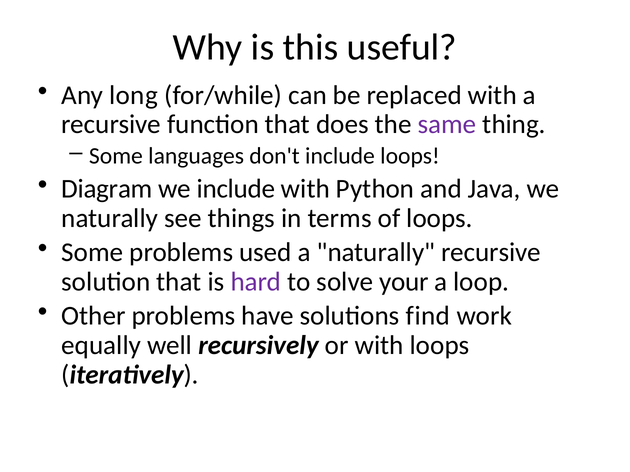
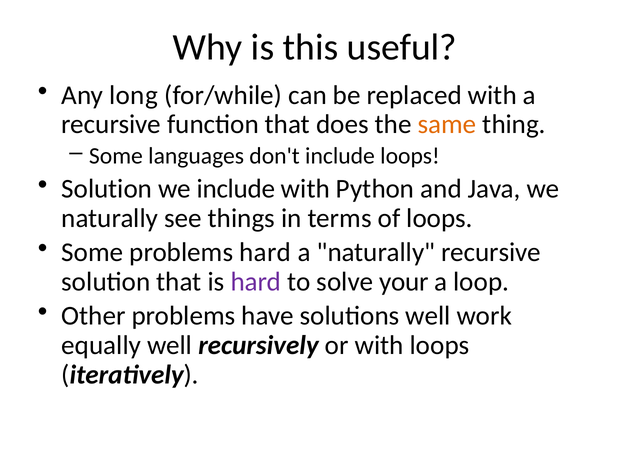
same colour: purple -> orange (447, 125)
Diagram: Diagram -> Solution (107, 189)
problems used: used -> hard (265, 253)
solutions find: find -> well (428, 316)
